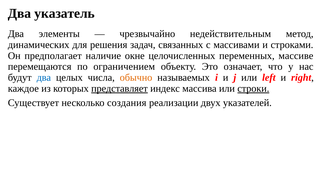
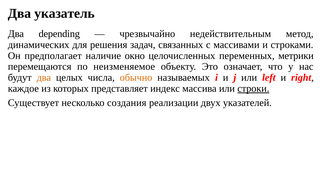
элементы: элементы -> depending (59, 34)
окне: окне -> окно (135, 56)
массиве: массиве -> метрики (296, 56)
ограничением: ограничением -> неизменяемое (124, 67)
два colour: blue -> orange (44, 77)
представляет underline: present -> none (120, 88)
